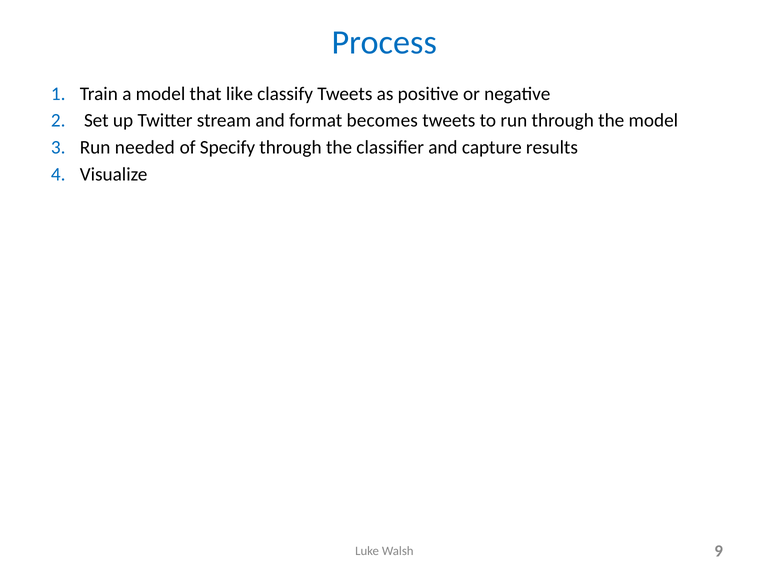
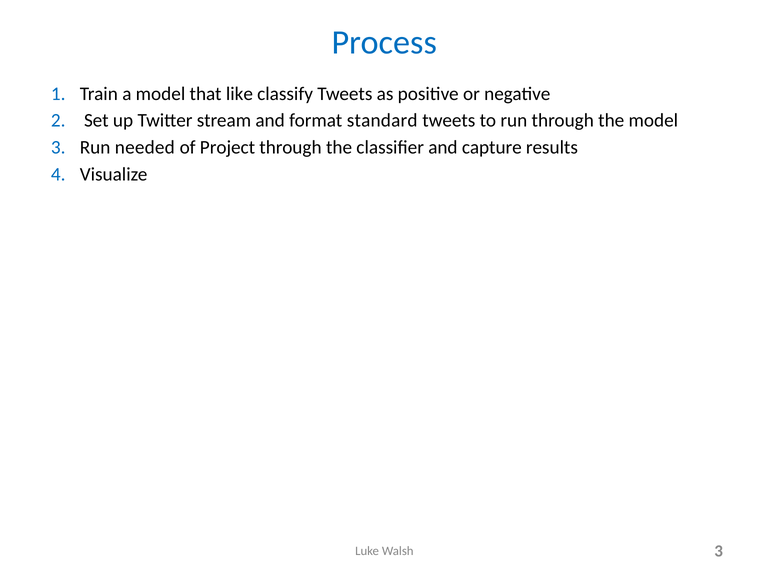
becomes: becomes -> standard (382, 121)
Specify: Specify -> Project (227, 147)
Walsh 9: 9 -> 3 (719, 551)
